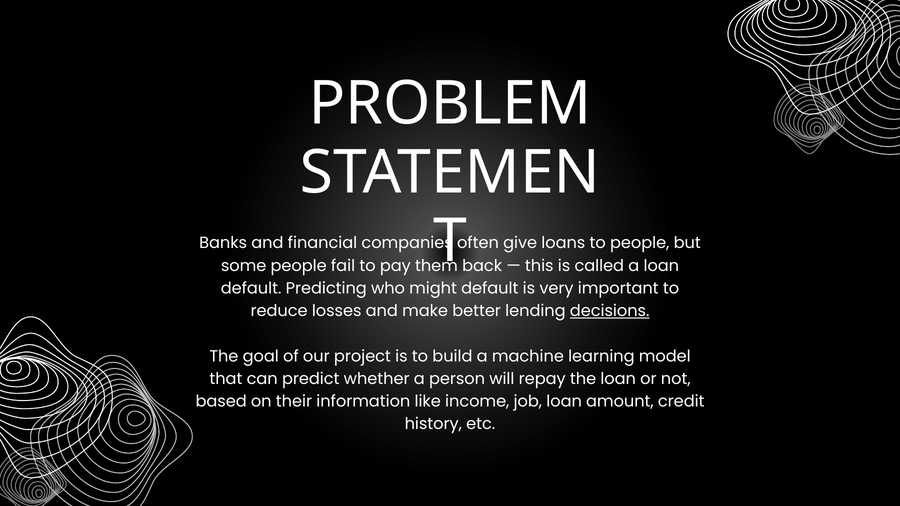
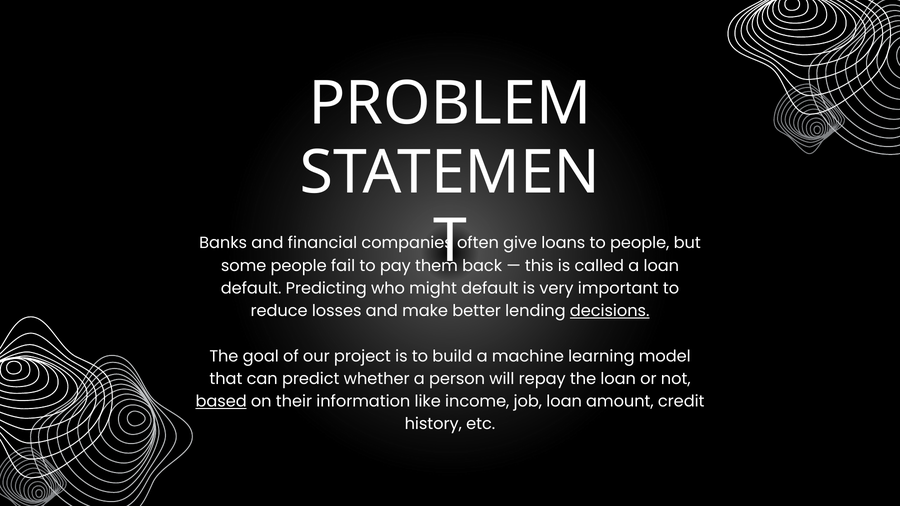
based underline: none -> present (221, 402)
